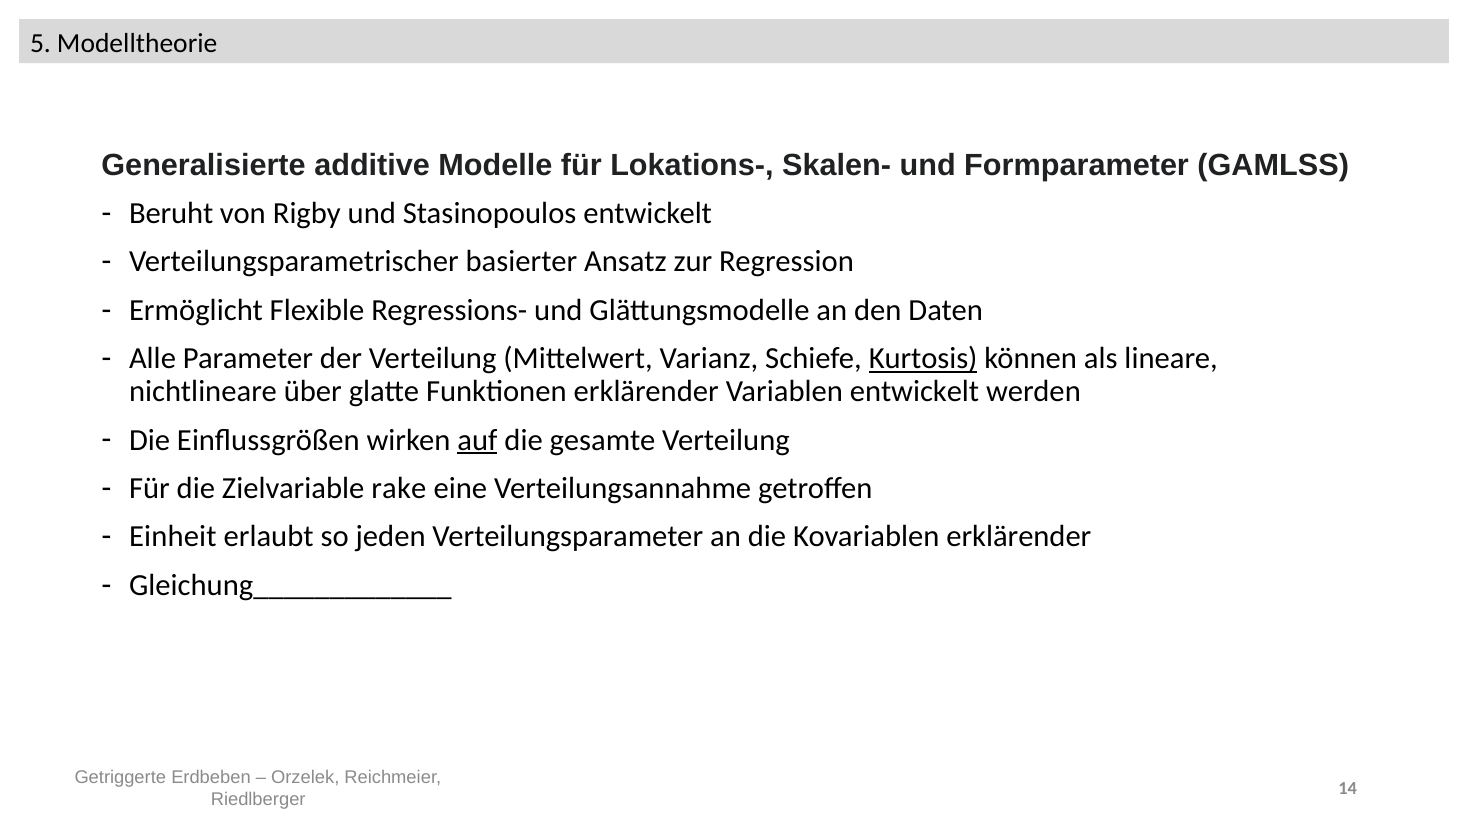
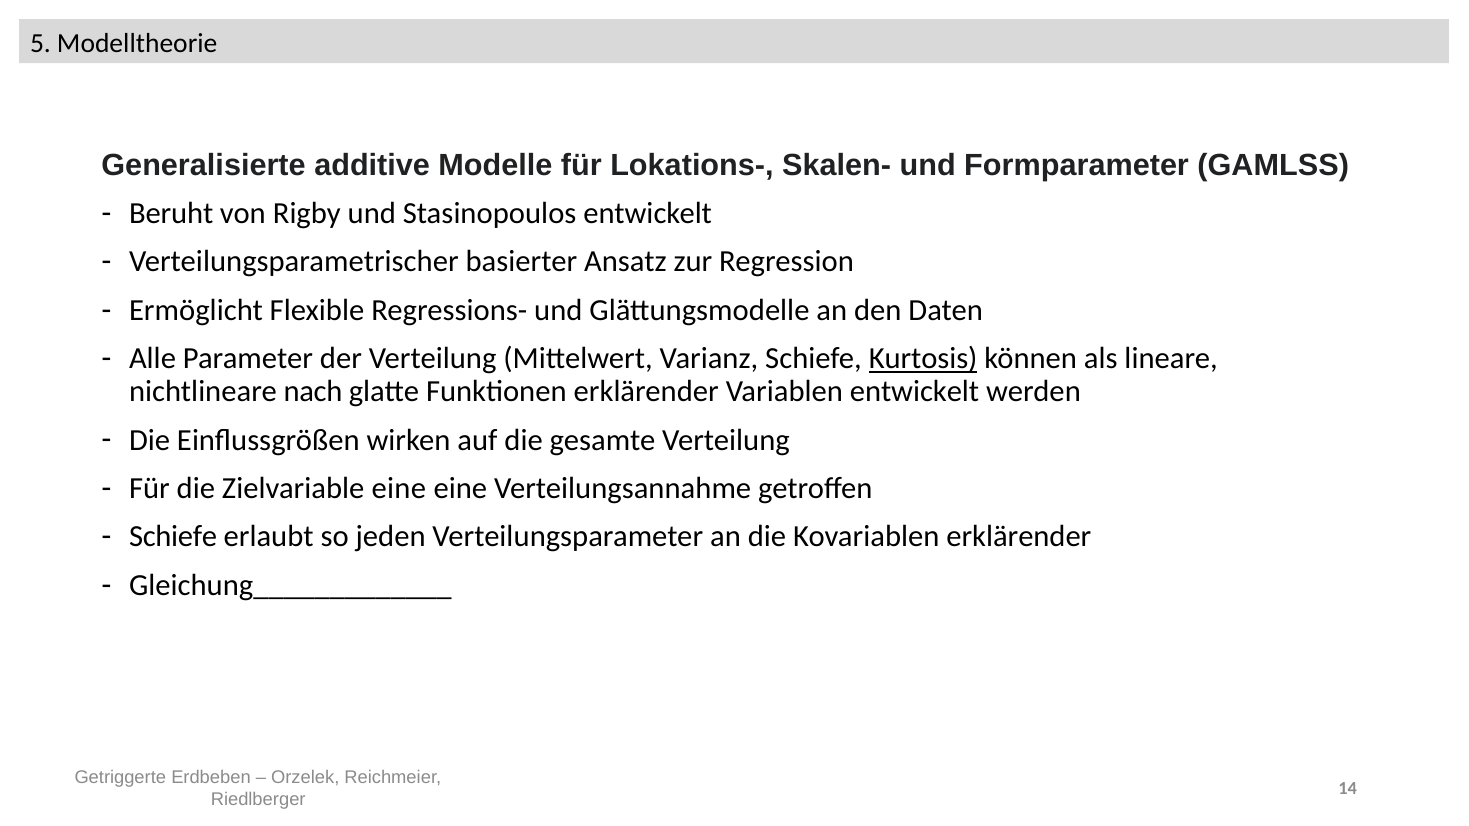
über: über -> nach (313, 392)
auf underline: present -> none (477, 440)
Zielvariable rake: rake -> eine (399, 489)
Einheit: Einheit -> Schiefe (173, 537)
